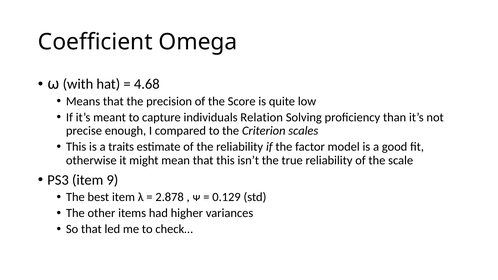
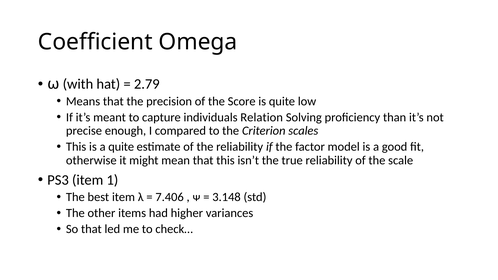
4.68: 4.68 -> 2.79 (147, 84)
a traits: traits -> quite (121, 147)
9: 9 -> 1 (112, 180)
2.878: 2.878 -> 7.406 (170, 197)
0.129: 0.129 -> 3.148 (227, 197)
